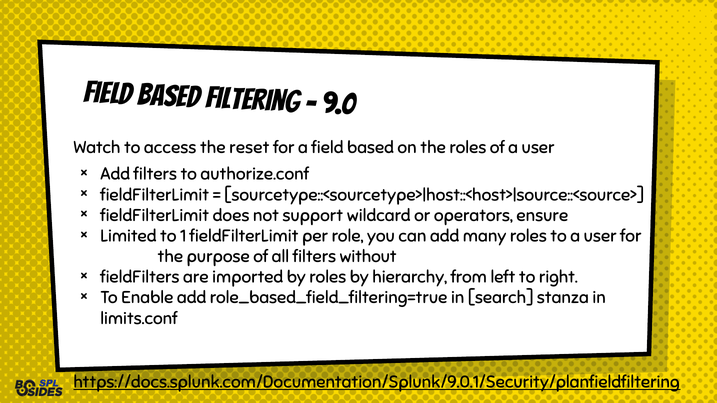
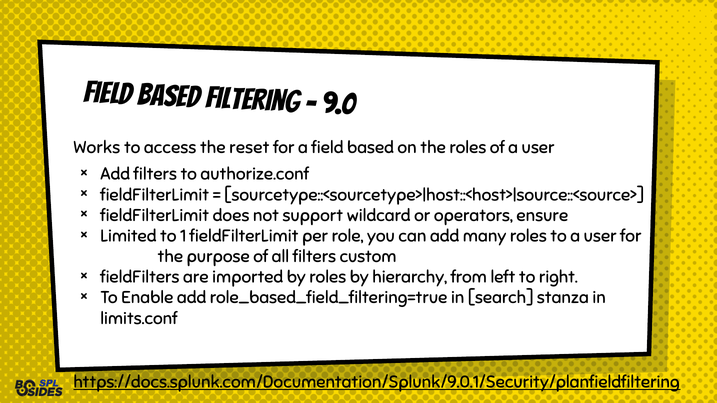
Watch: Watch -> Works (97, 148)
without: without -> custom (368, 257)
